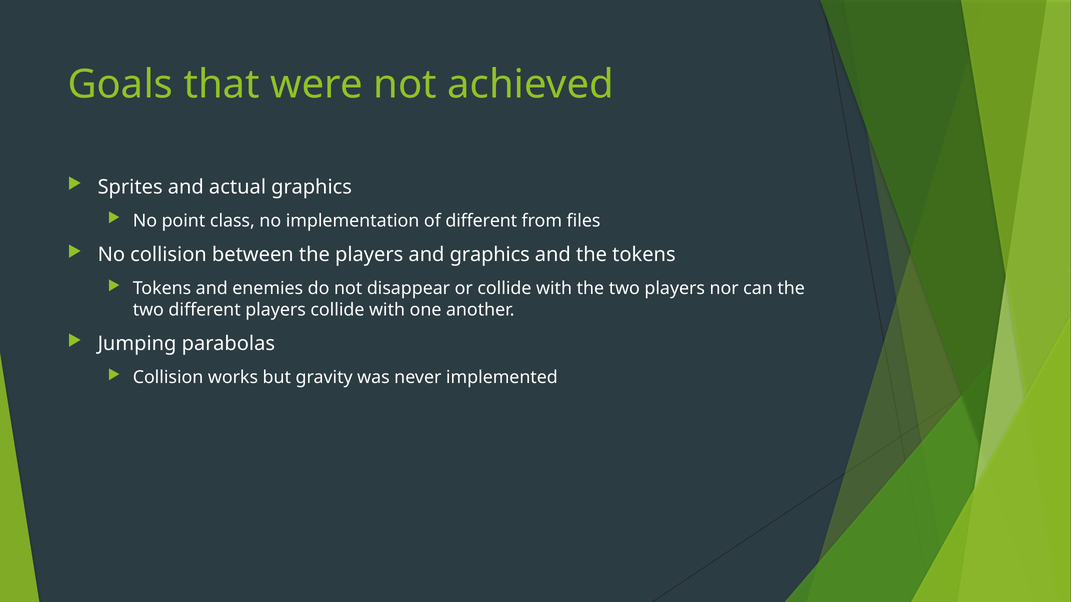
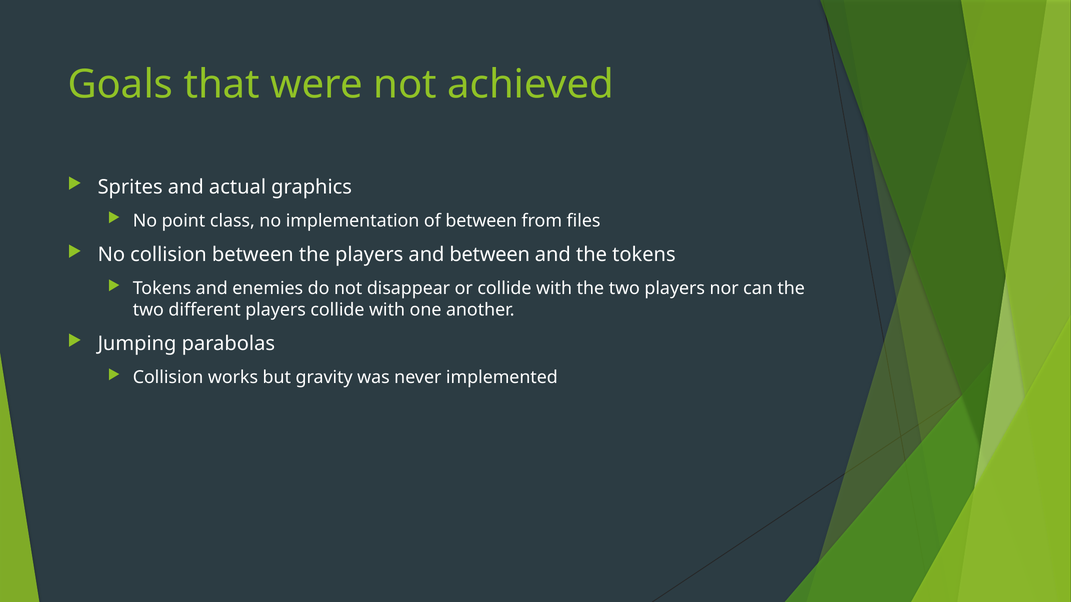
of different: different -> between (481, 221)
and graphics: graphics -> between (490, 255)
